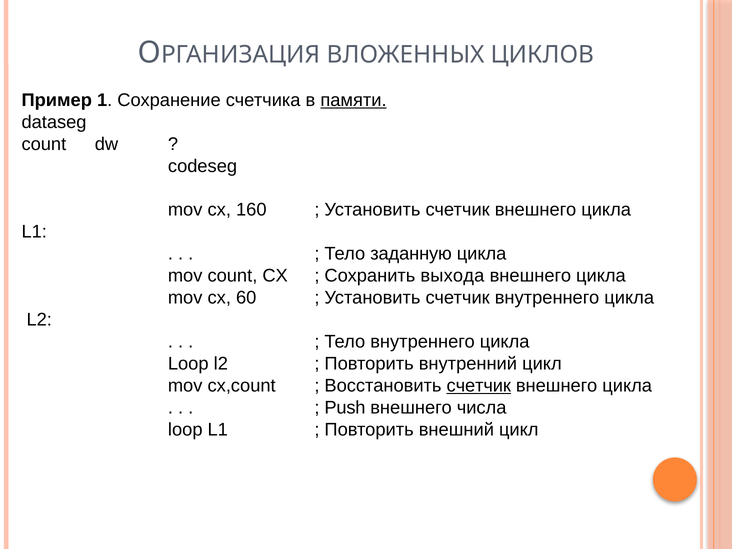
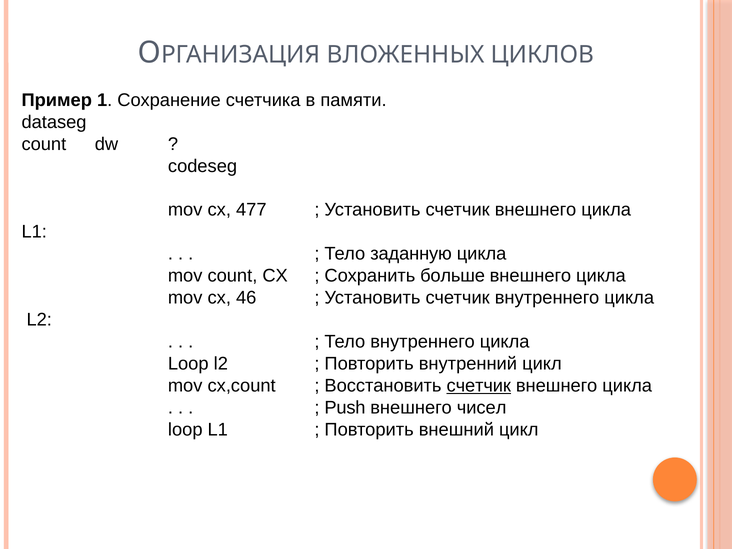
памяти underline: present -> none (354, 100)
160: 160 -> 477 (251, 210)
выхода: выхода -> больше (453, 276)
60: 60 -> 46 (246, 298)
числа: числа -> чисел (482, 408)
